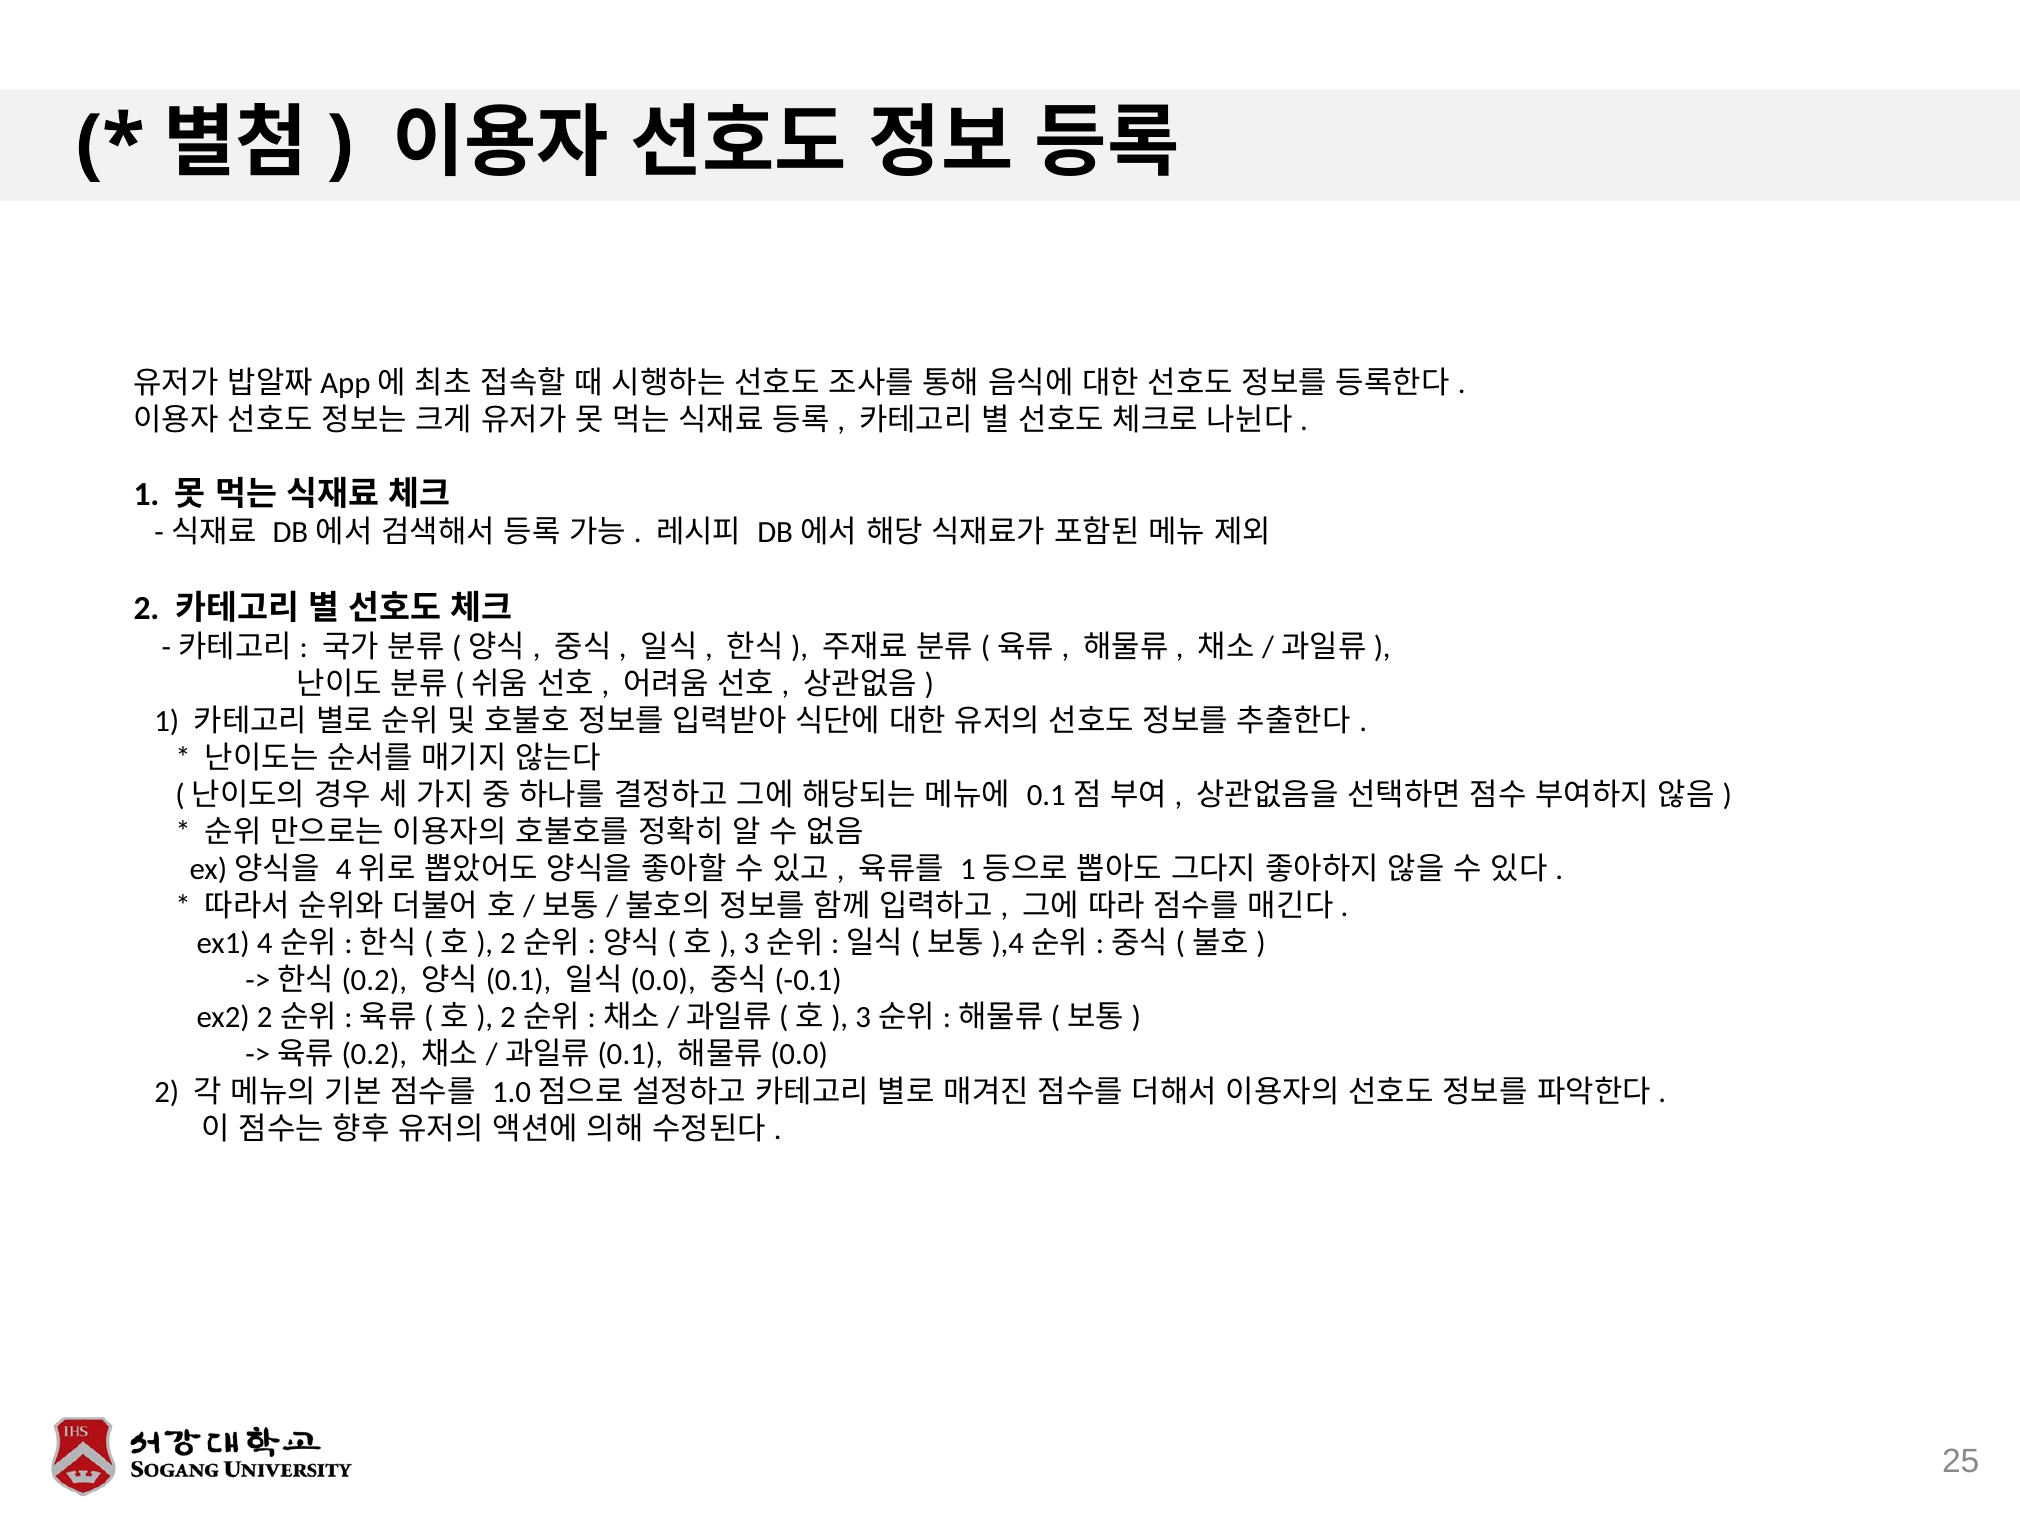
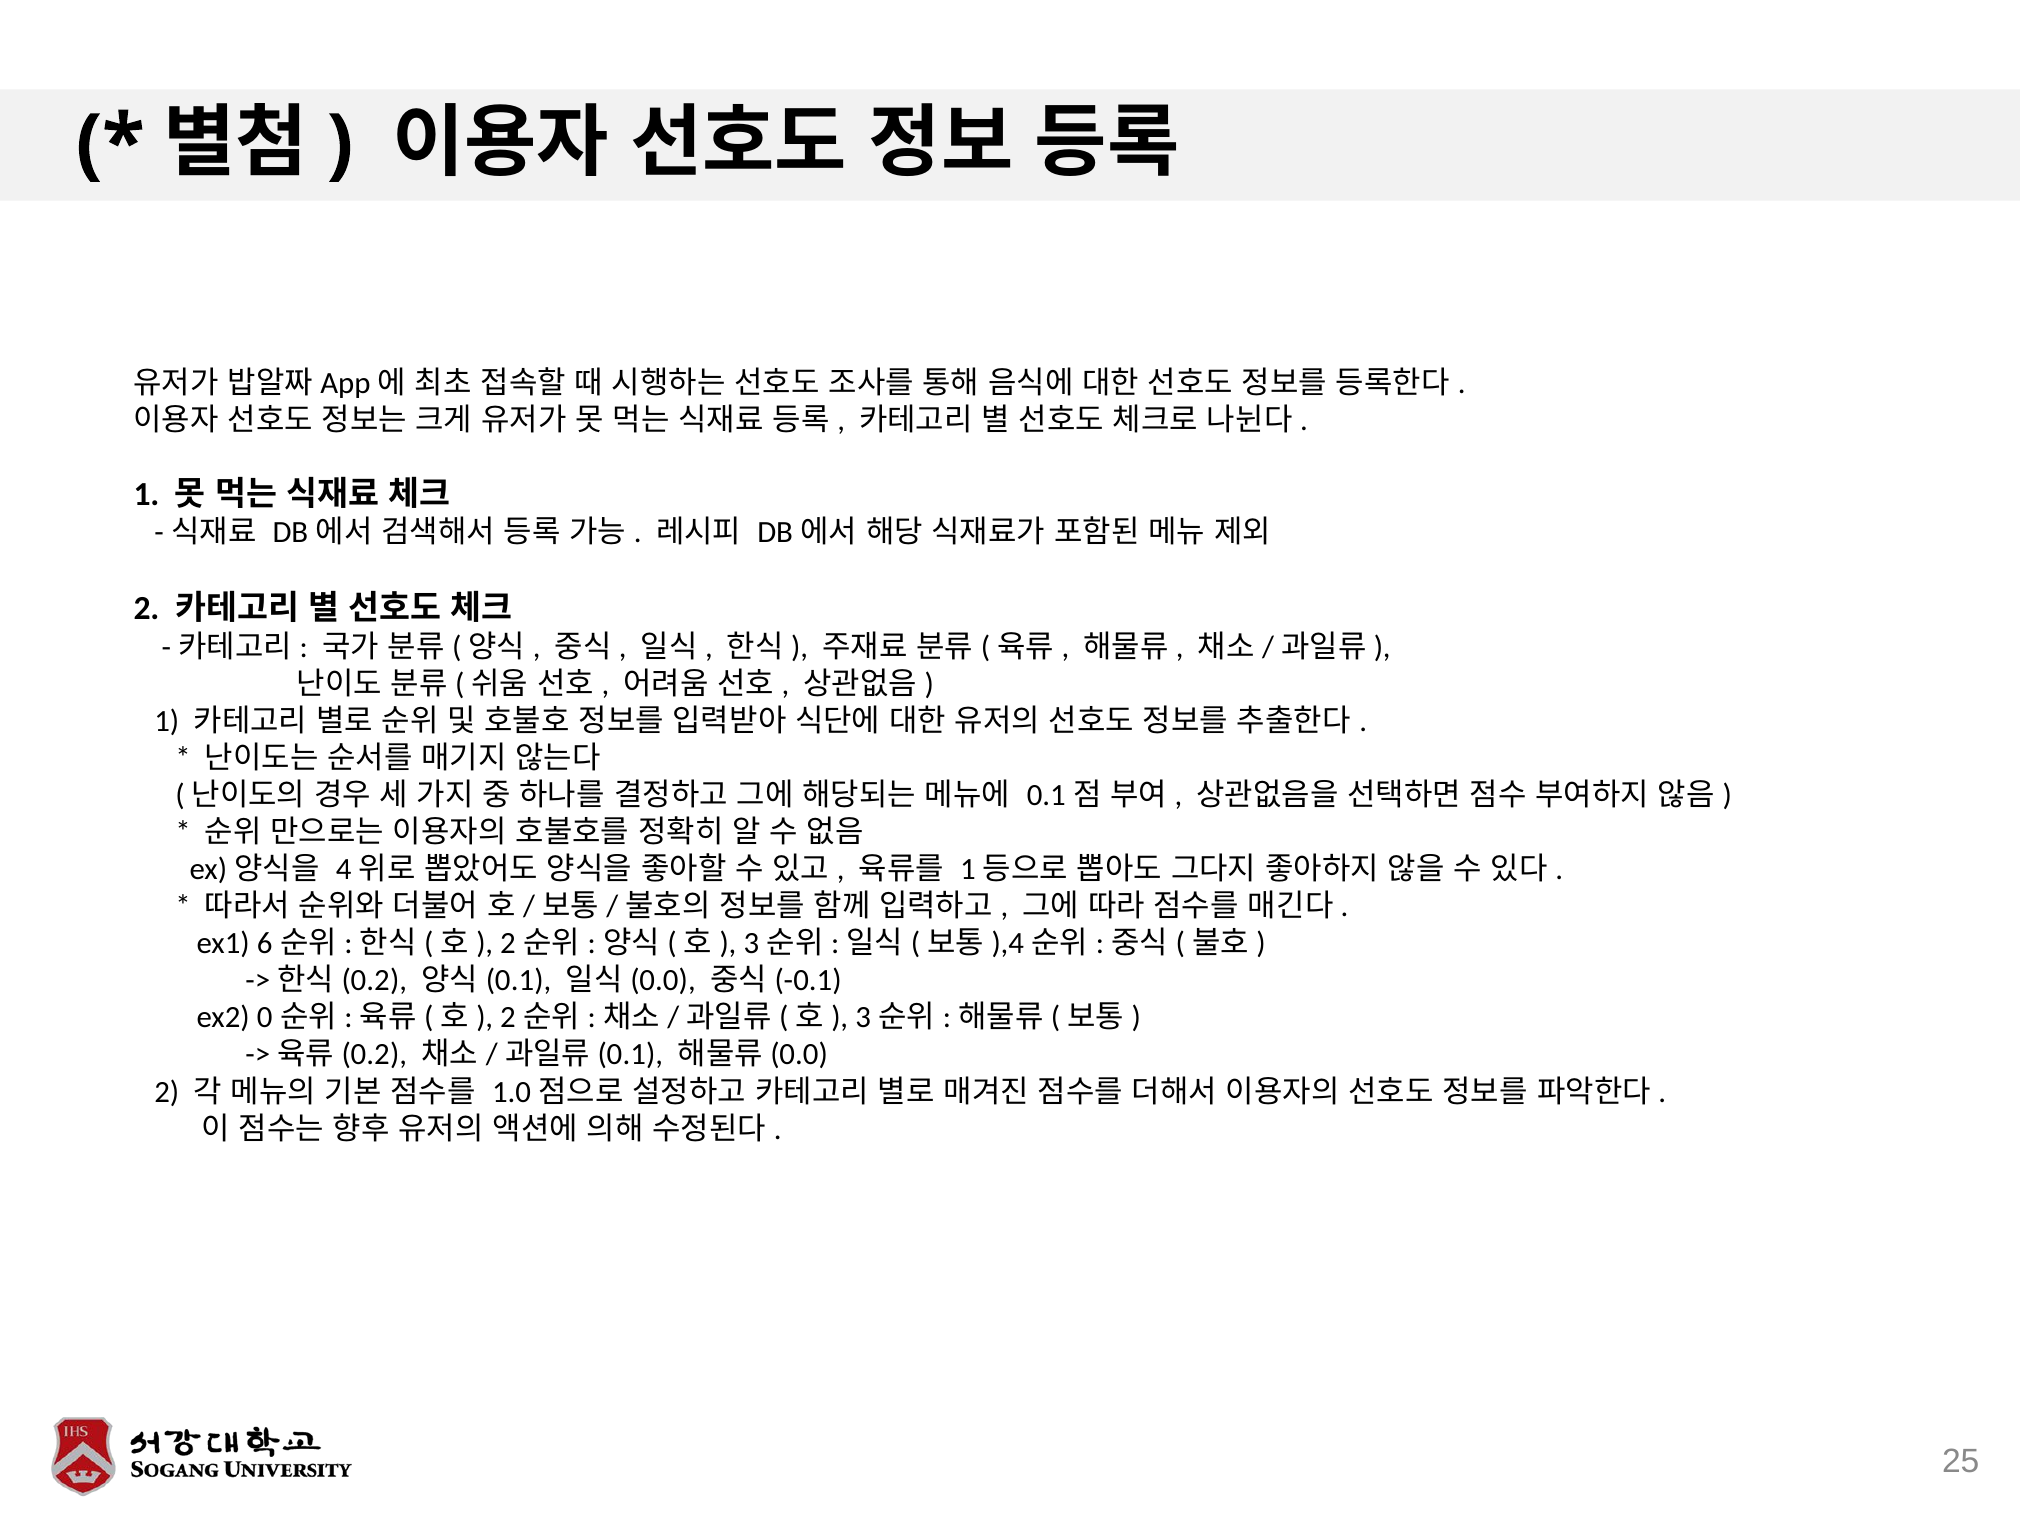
4: 4 -> 6 (265, 944)
ex2 2: 2 -> 0 (265, 1018)
